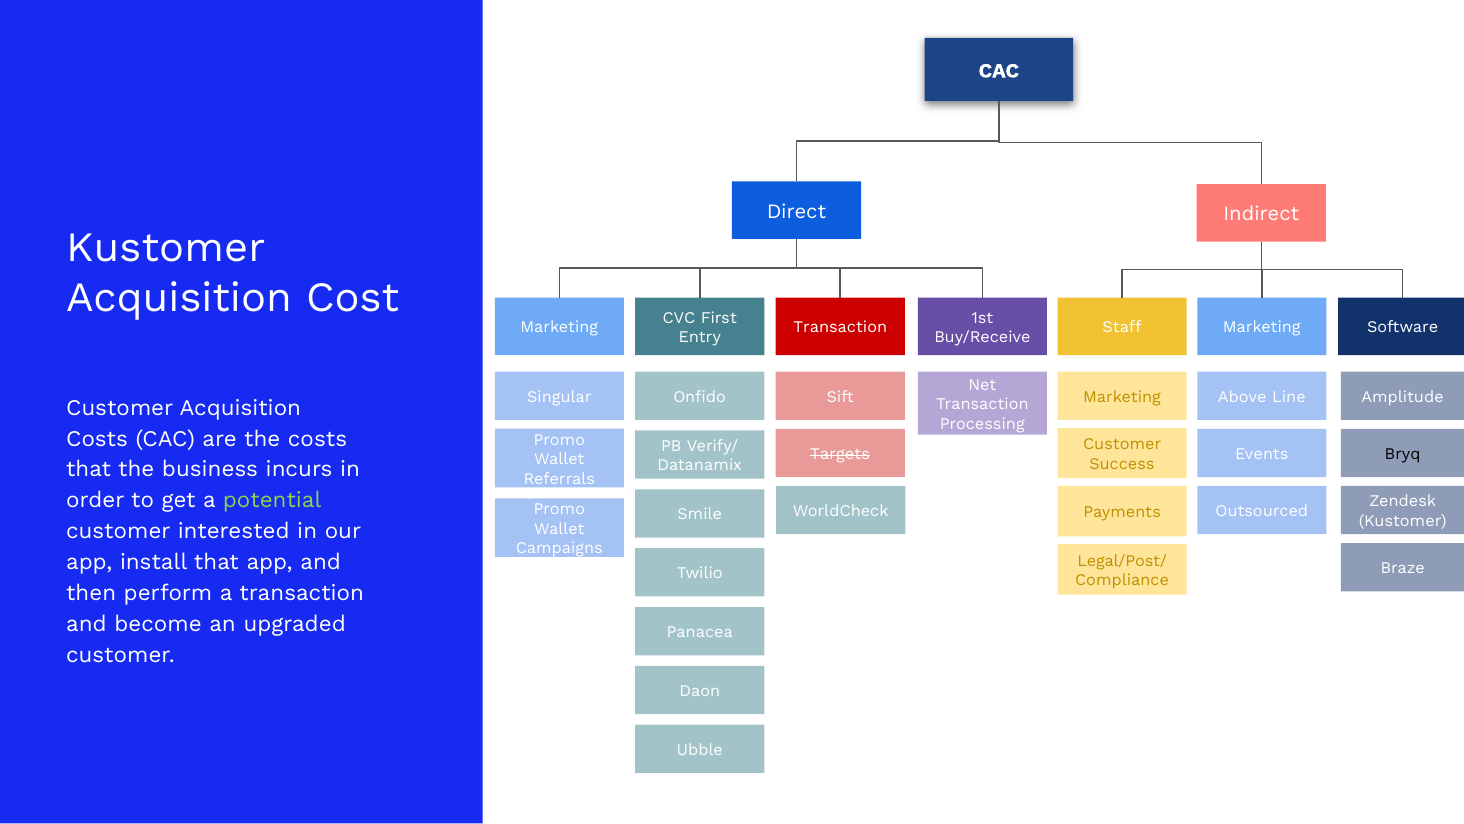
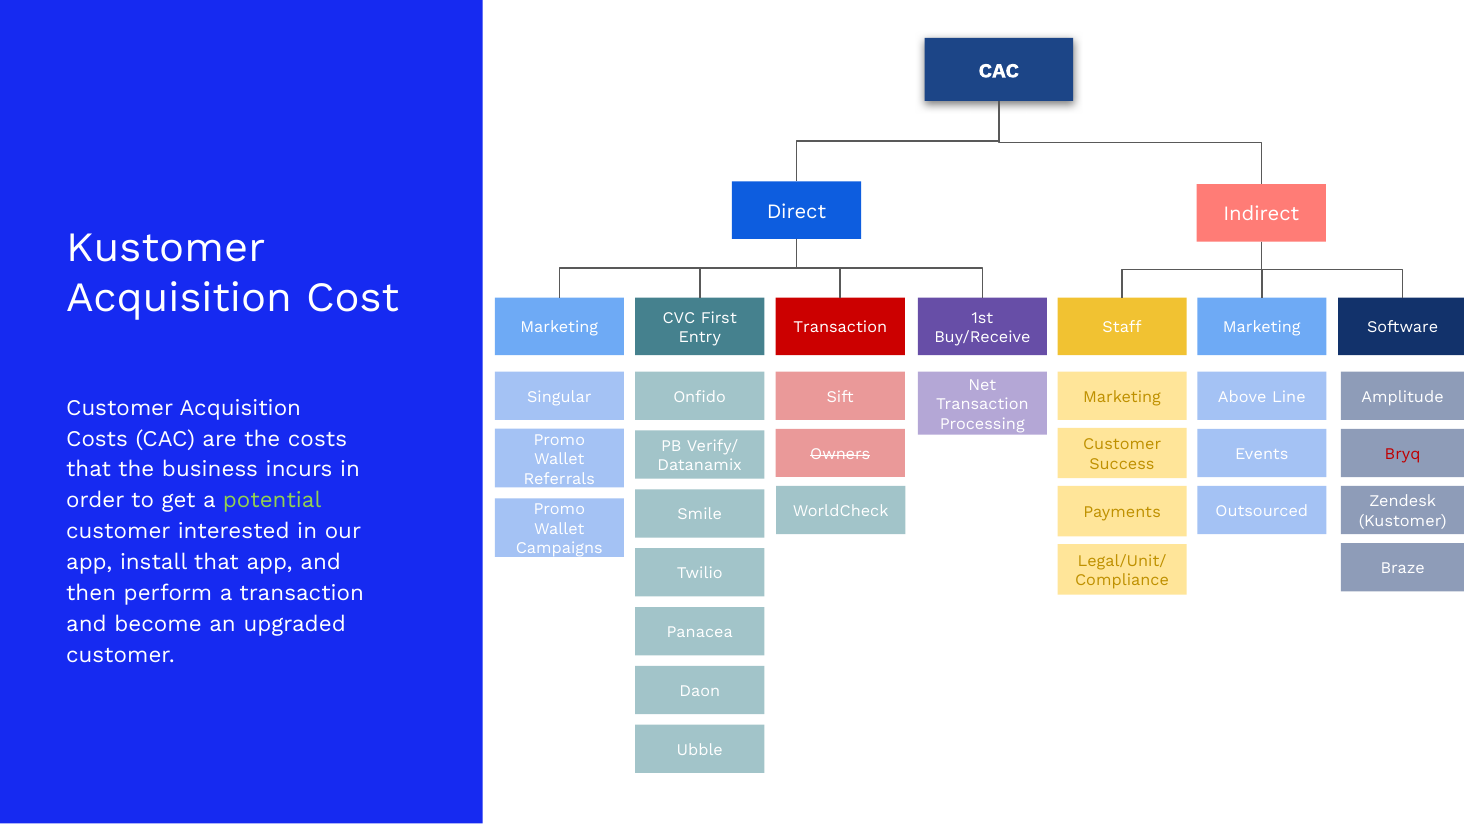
Targets: Targets -> Owners (840, 454)
Bryq colour: black -> red (1403, 454)
Legal/Post/: Legal/Post/ -> Legal/Unit/ (1122, 560)
